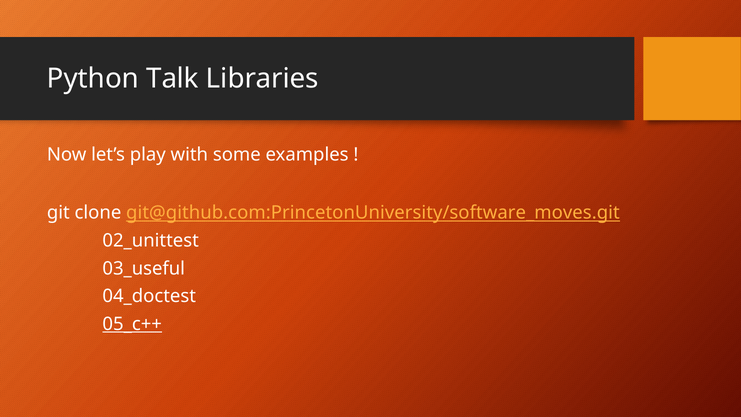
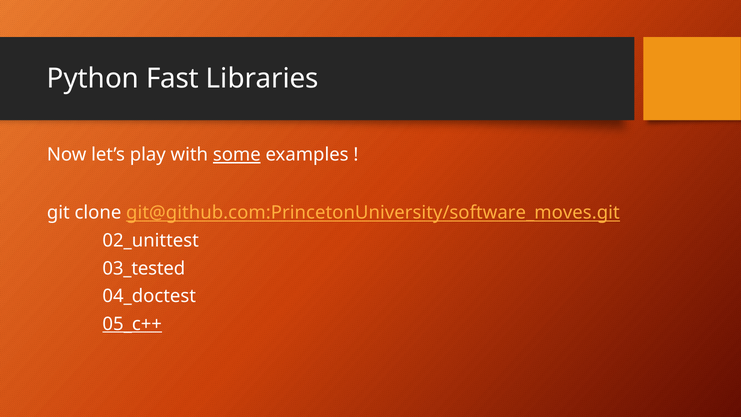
Talk: Talk -> Fast (173, 78)
some underline: none -> present (237, 155)
03_useful: 03_useful -> 03_tested (144, 268)
